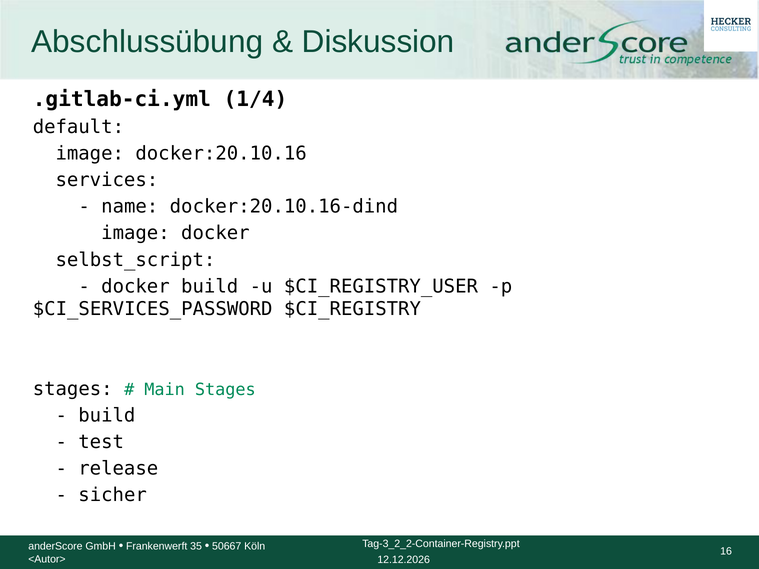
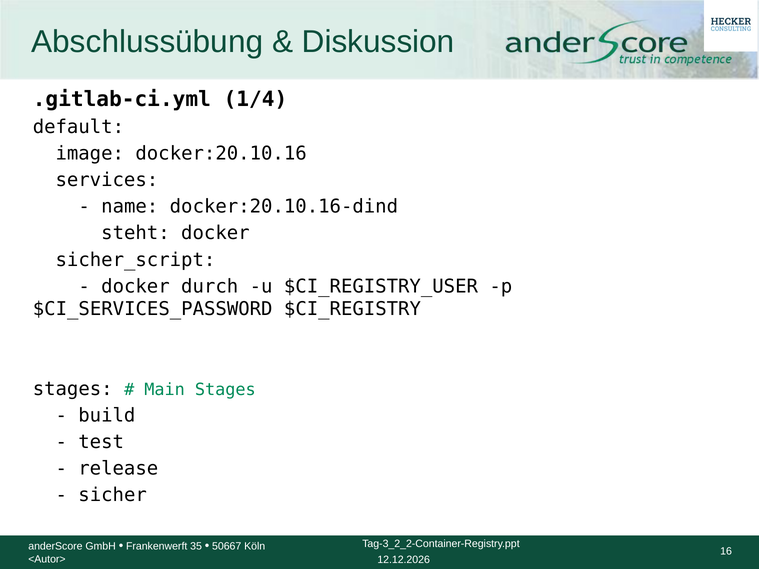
image: image -> steht (135, 233)
selbst_script: selbst_script -> sicher_script (135, 260)
docker build: build -> durch (210, 286)
